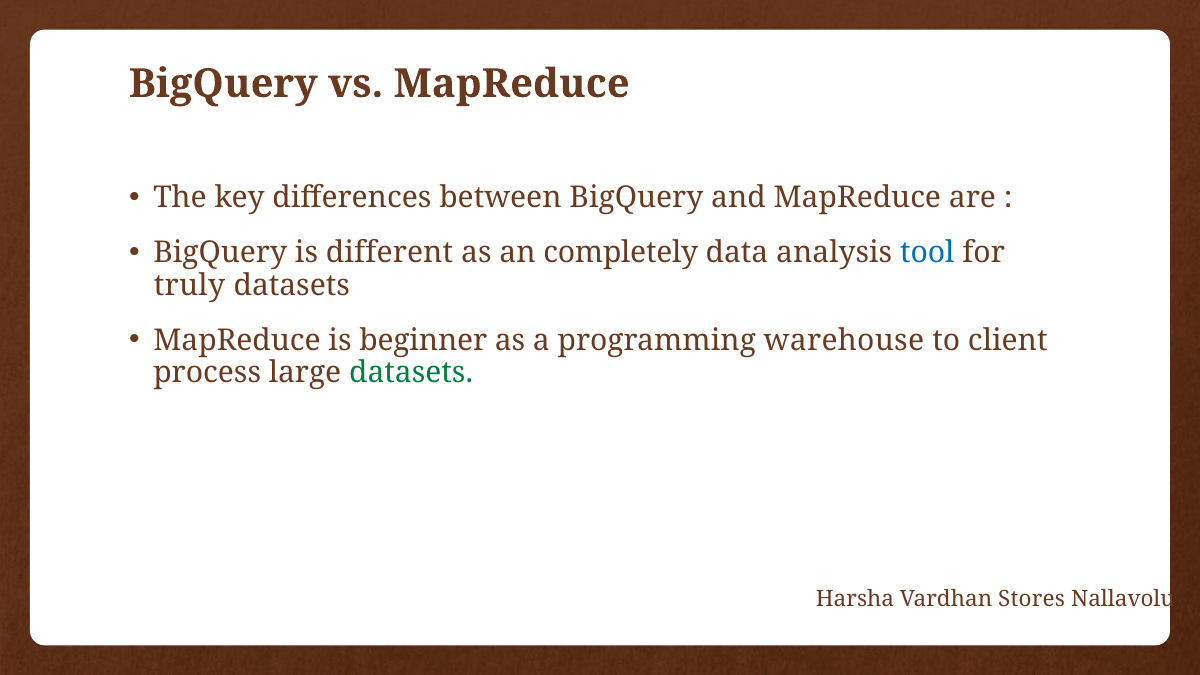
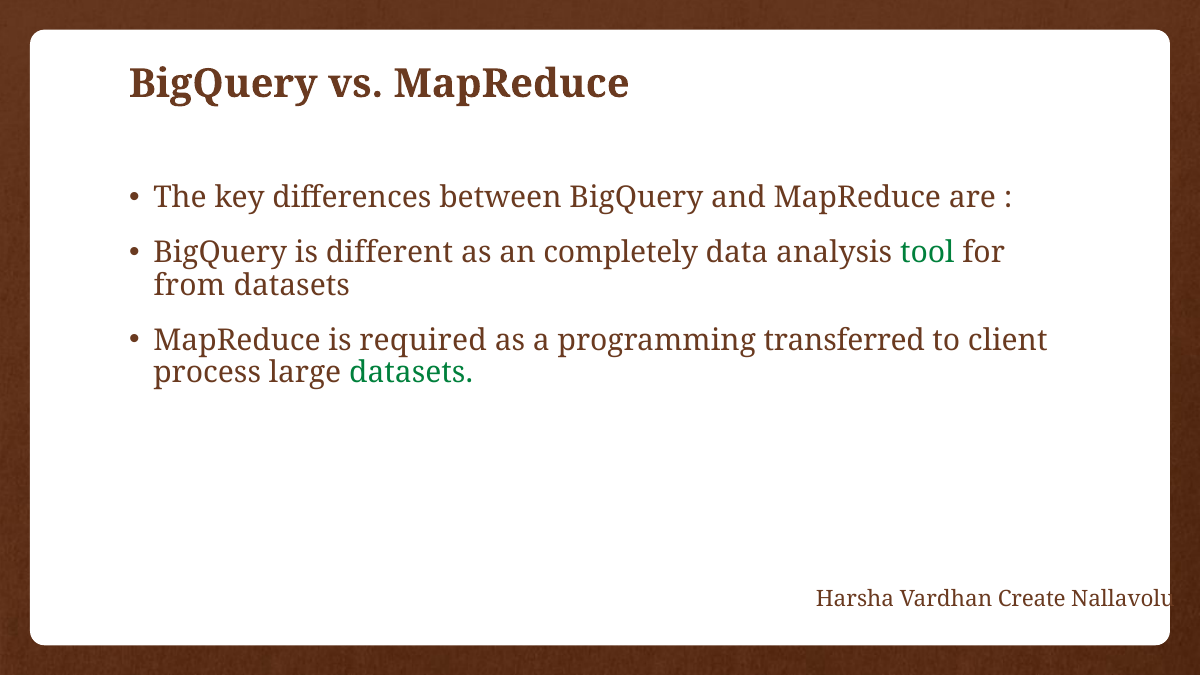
tool colour: blue -> green (927, 253)
truly: truly -> from (189, 285)
beginner: beginner -> required (423, 340)
warehouse: warehouse -> transferred (844, 340)
Stores: Stores -> Create (1032, 599)
